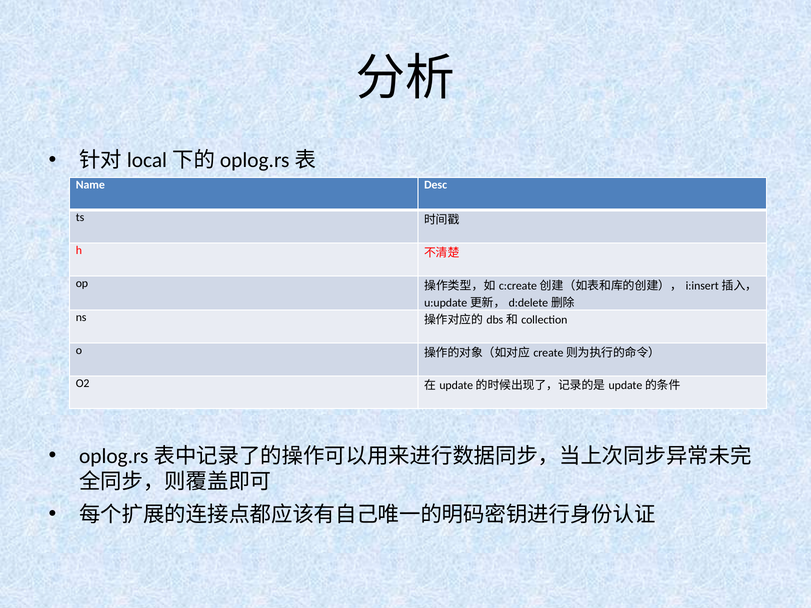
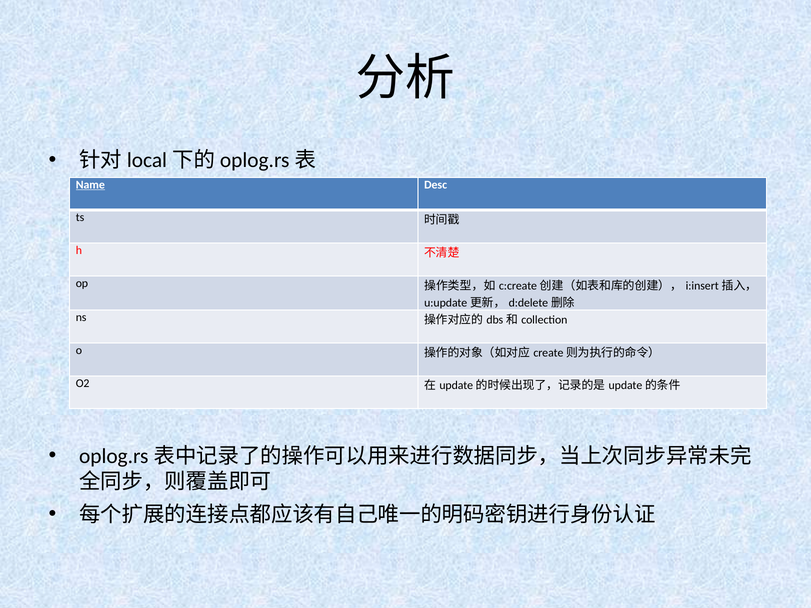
Name underline: none -> present (90, 185)
